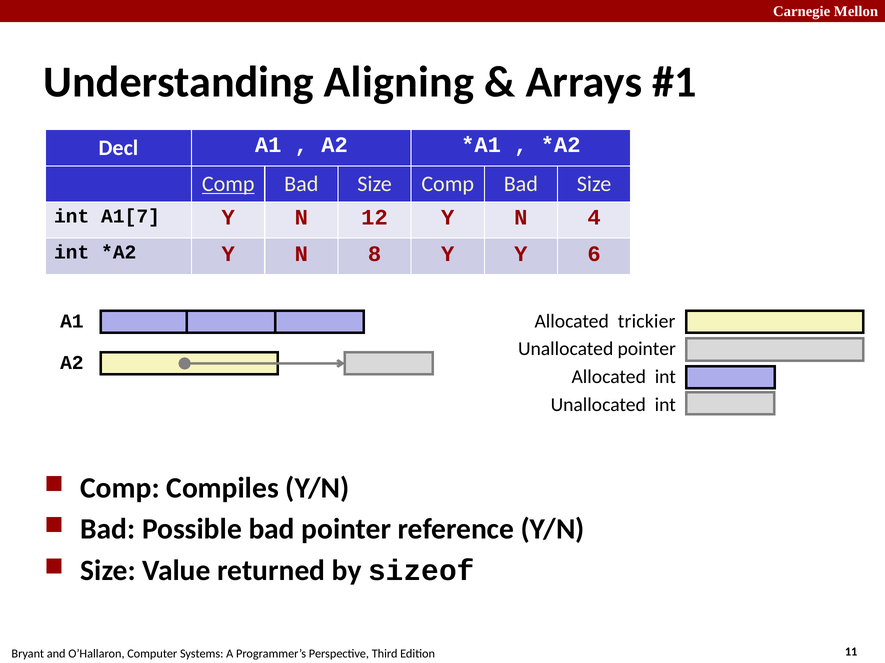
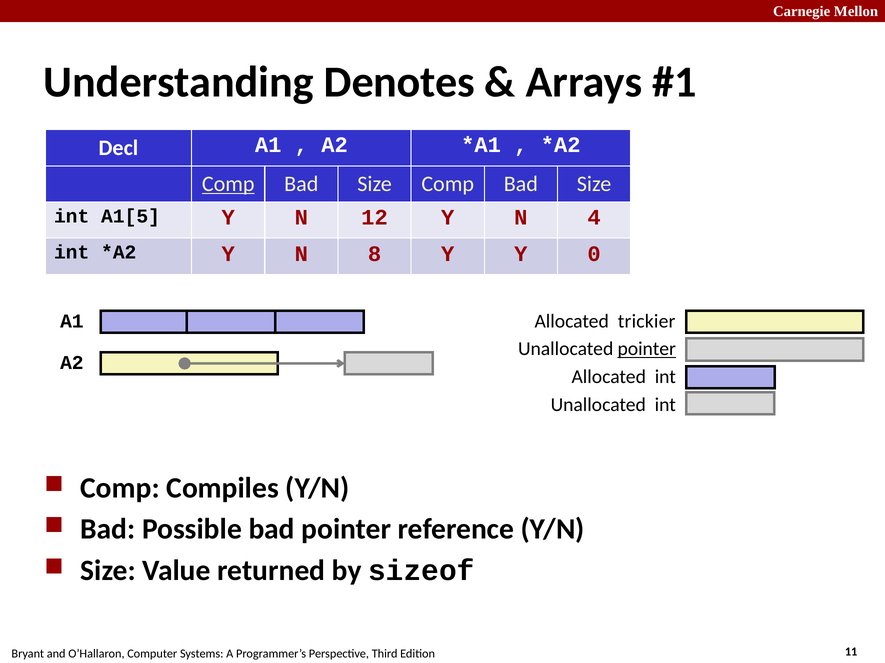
Aligning: Aligning -> Denotes (399, 82)
A1[7: A1[7 -> A1[5 (131, 217)
6: 6 -> 0 (594, 254)
pointer underline: none -> present (647, 349)
